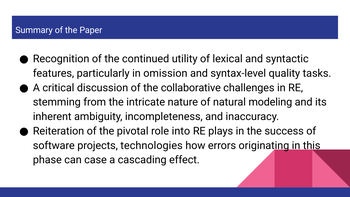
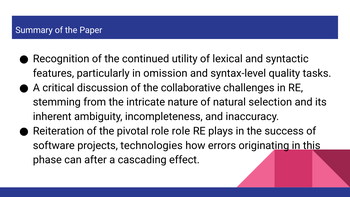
modeling: modeling -> selection (270, 102)
role into: into -> role (181, 131)
case: case -> after (95, 160)
